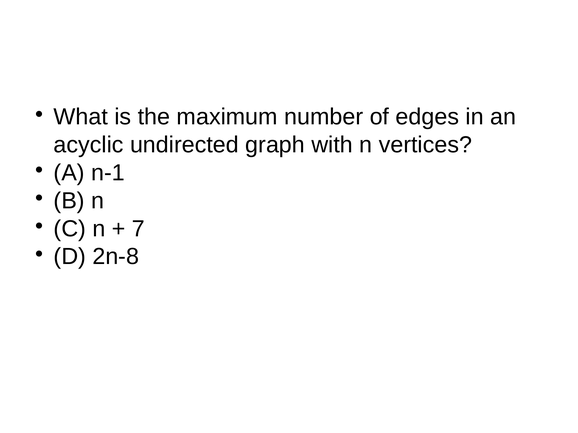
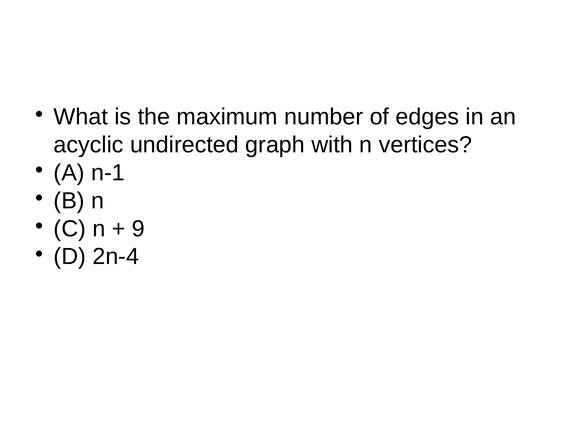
7: 7 -> 9 (138, 229)
2n-8: 2n-8 -> 2n-4 (116, 257)
